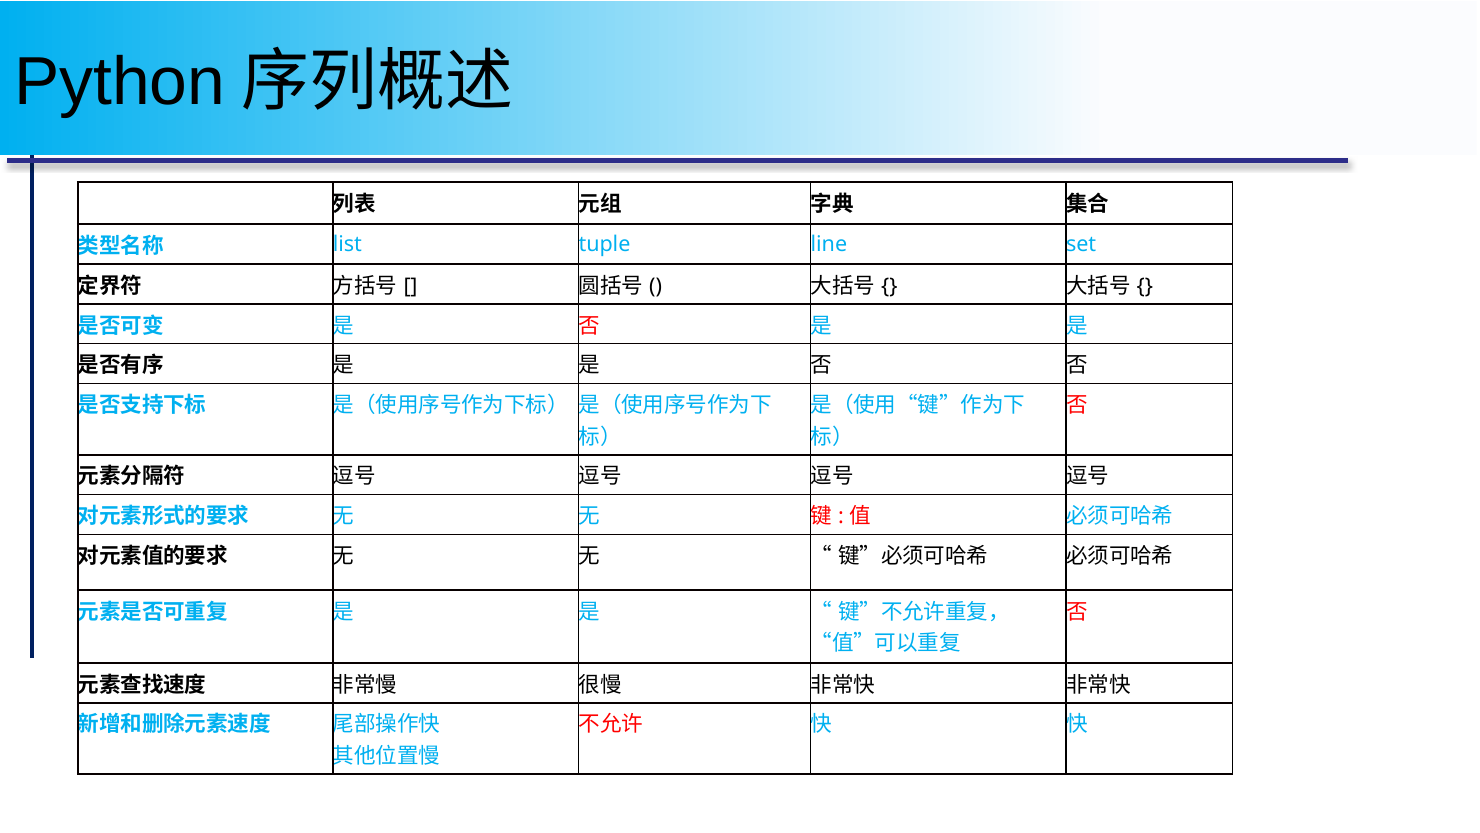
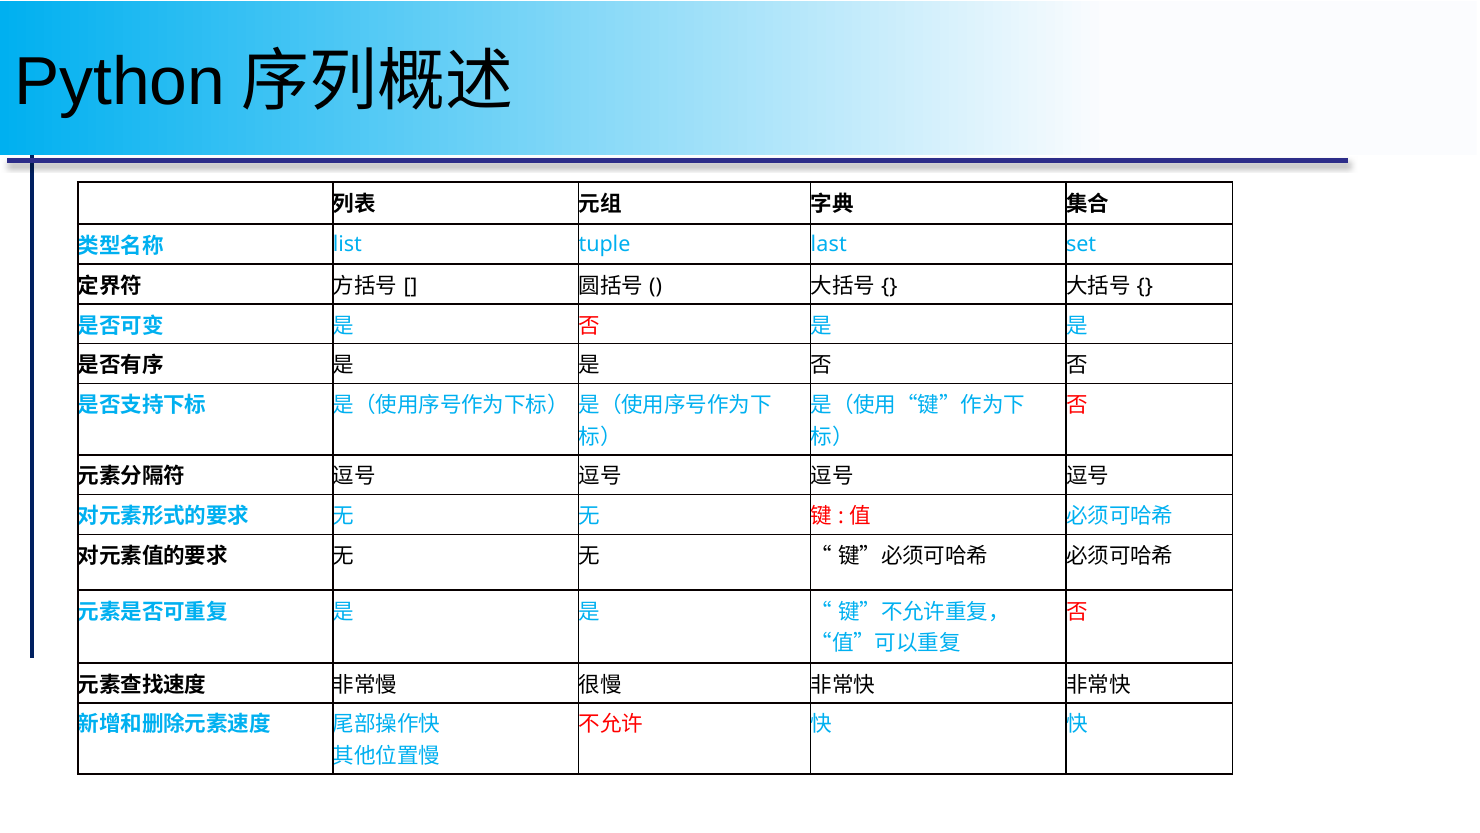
line: line -> last (829, 244)
